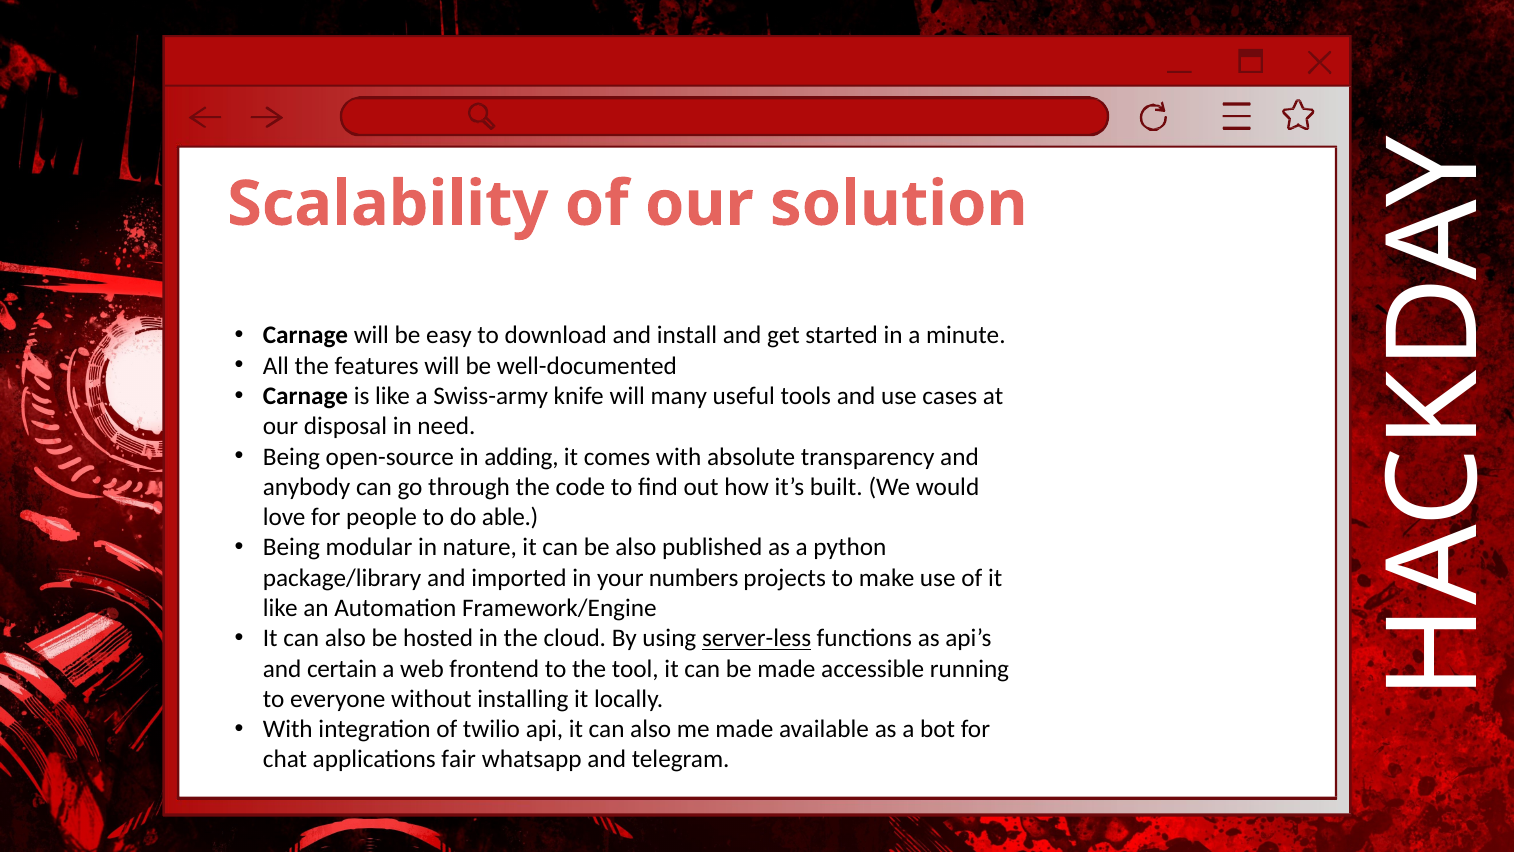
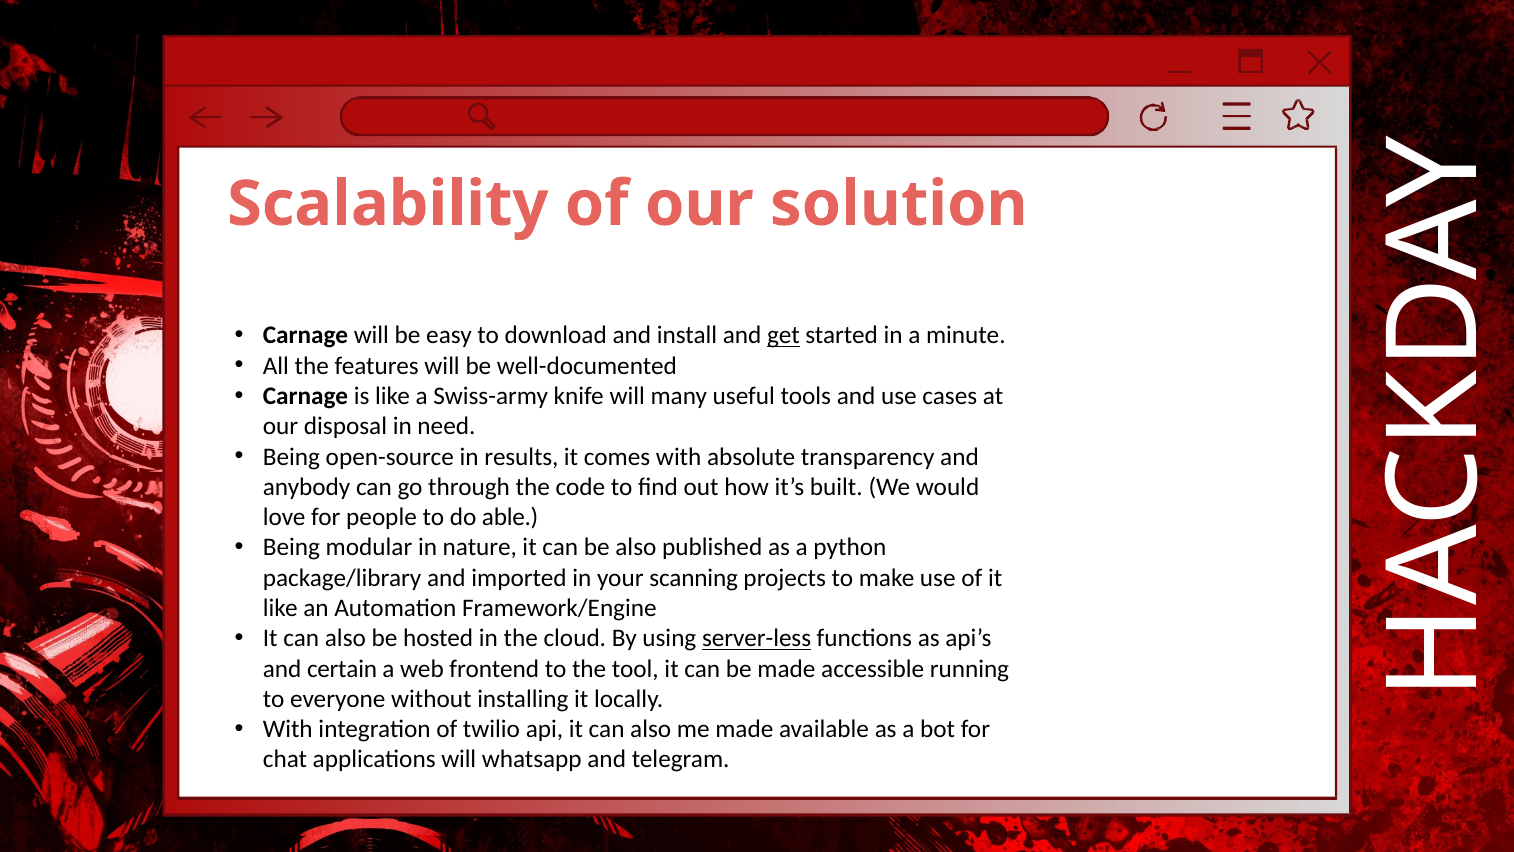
get underline: none -> present (783, 335)
adding: adding -> results (521, 457)
numbers: numbers -> scanning (694, 578)
applications fair: fair -> will (459, 759)
